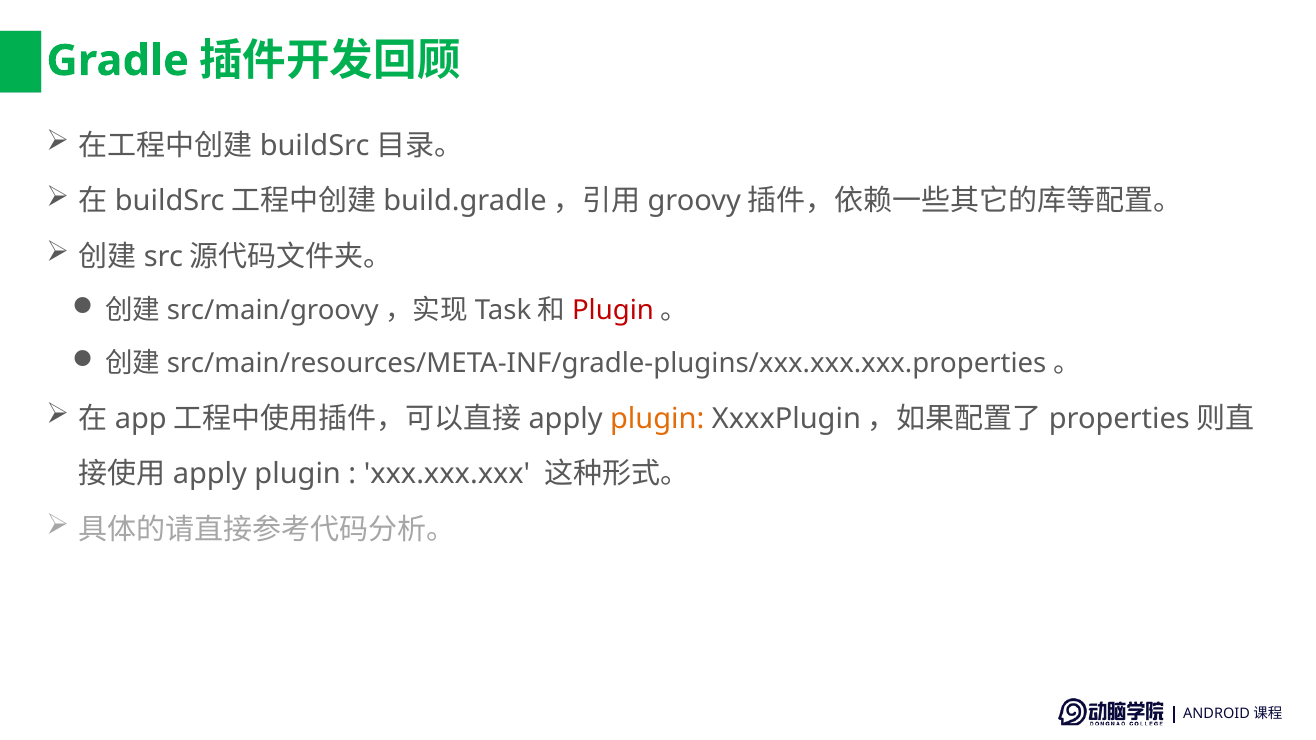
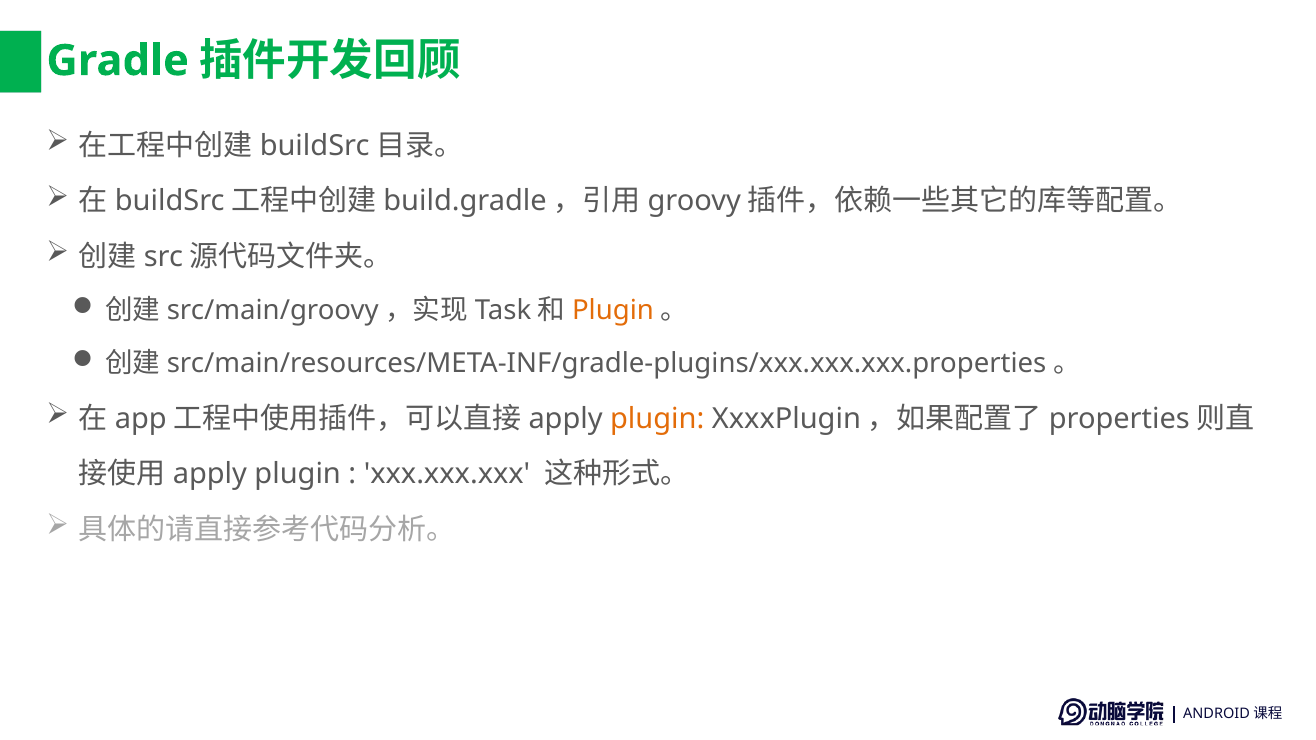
Plugin colour: red -> orange (613, 311)
